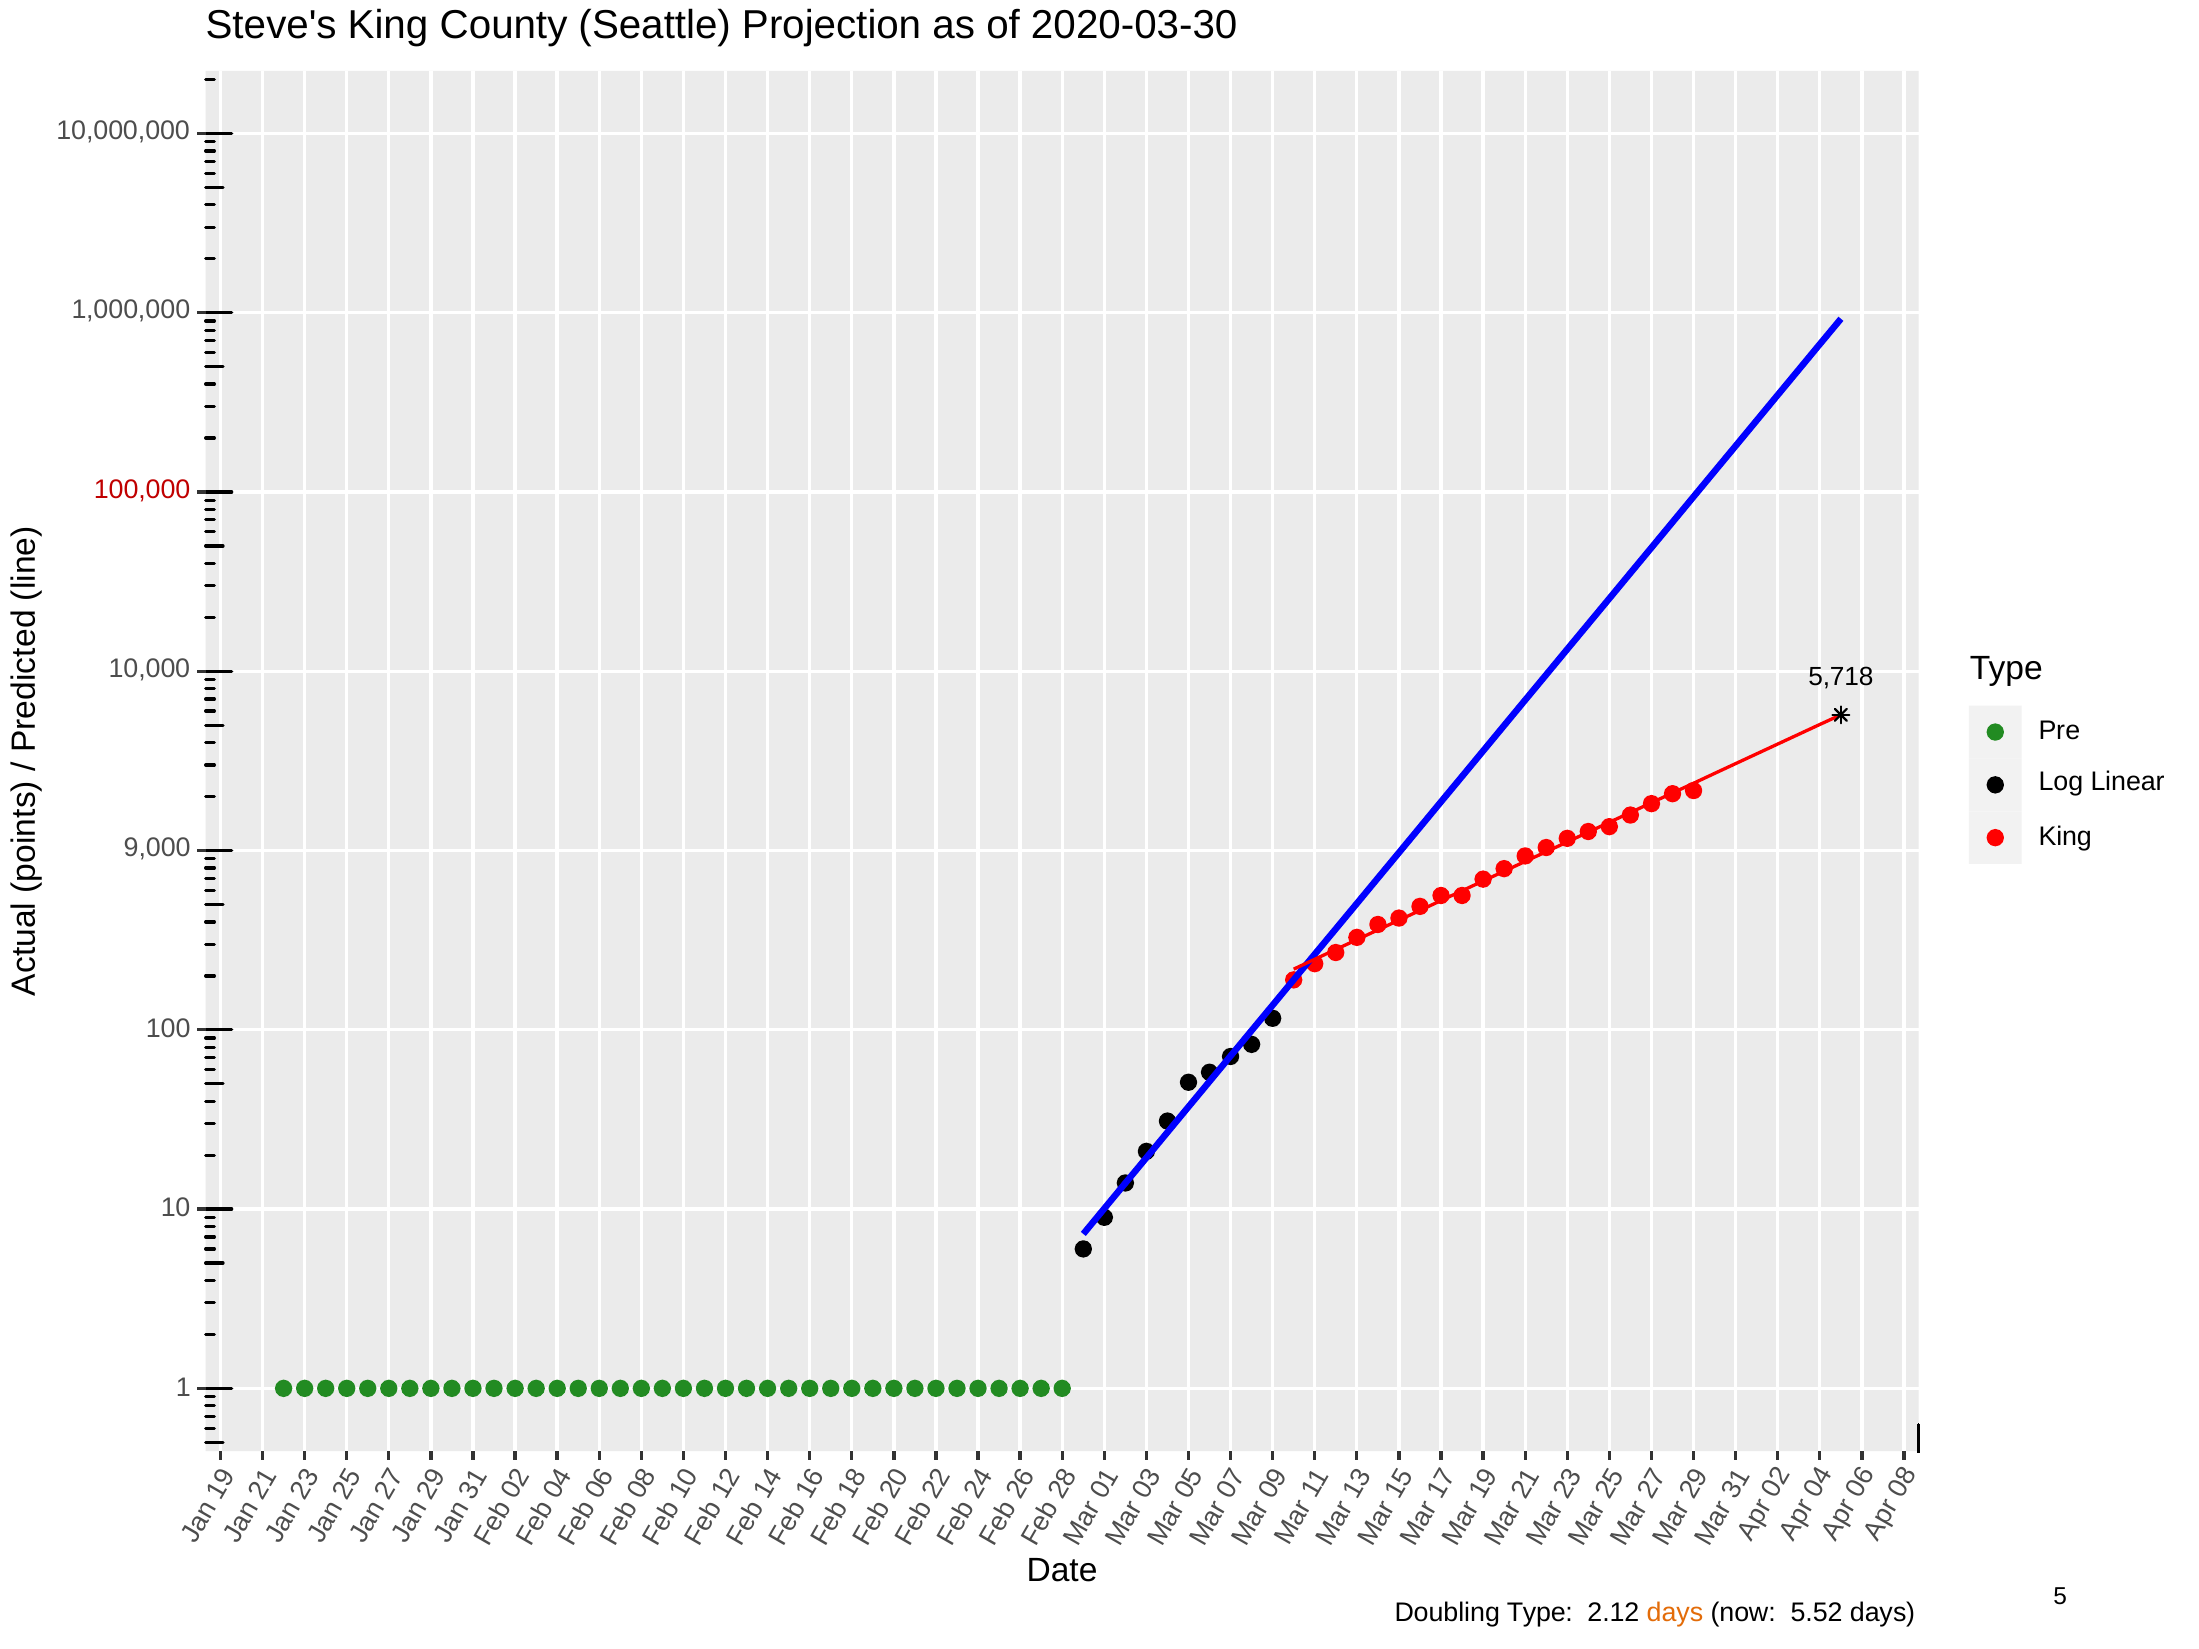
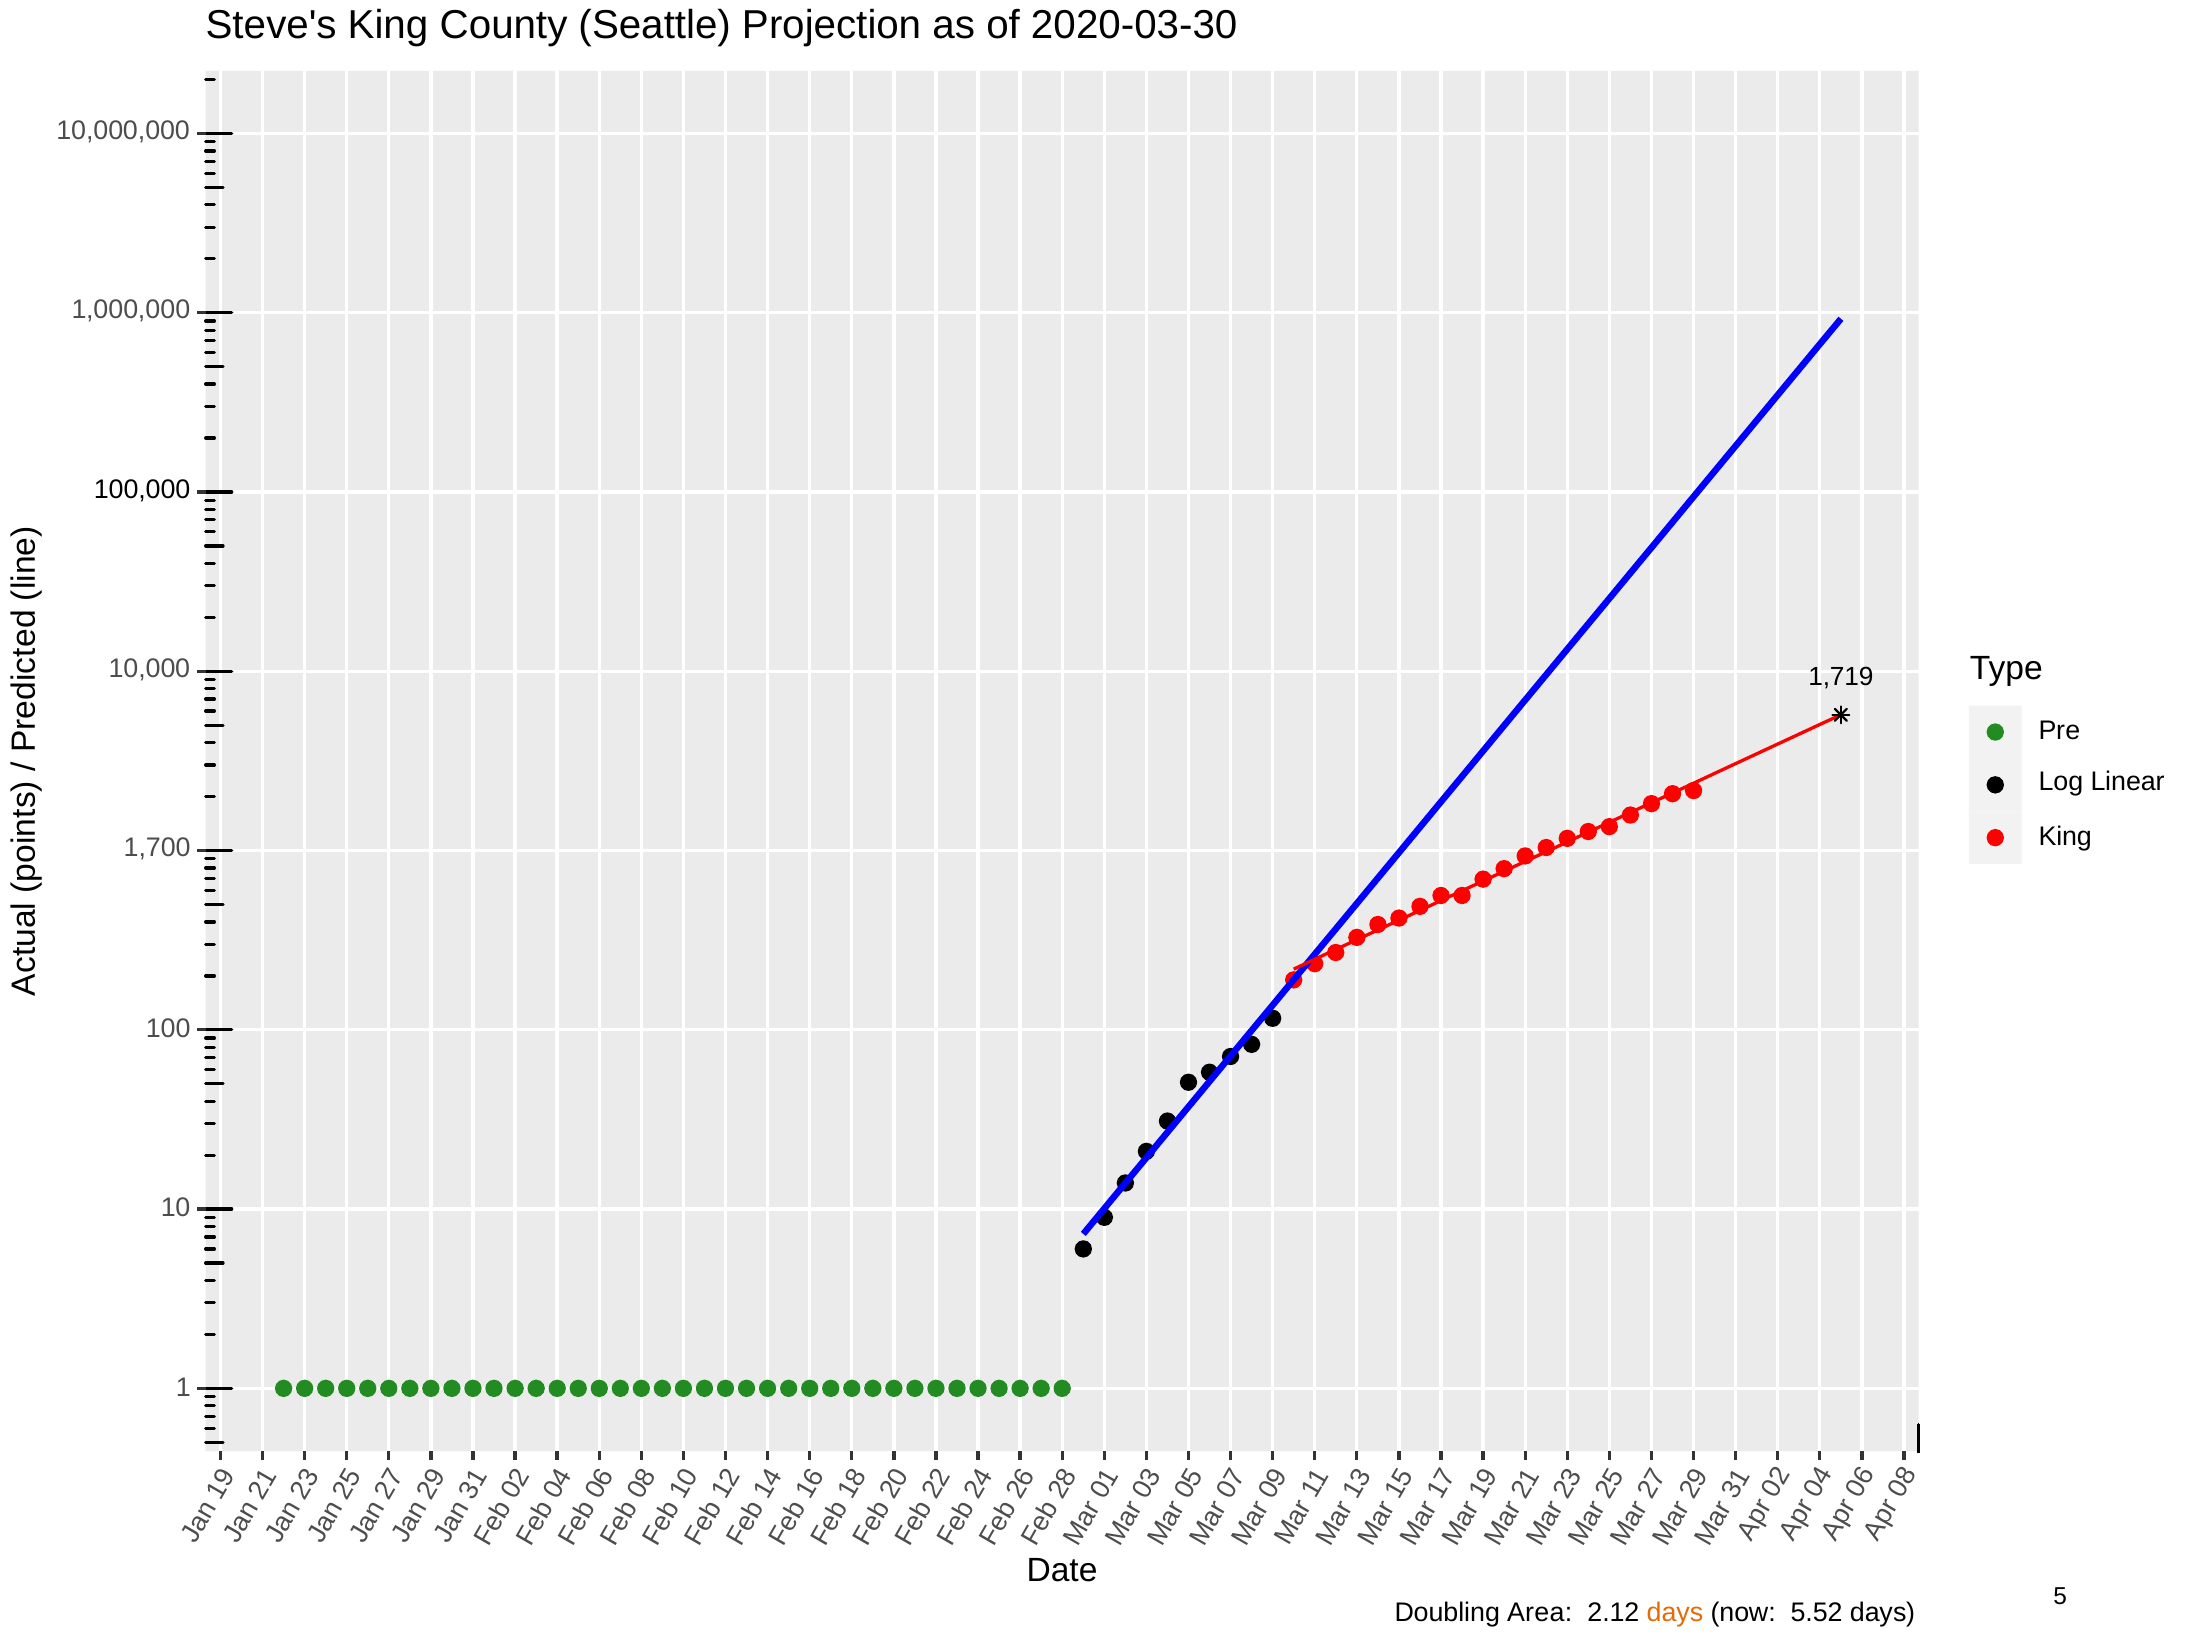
100,000 colour: red -> black (142, 489)
5,718: 5,718 -> 1,719 (1841, 677)
9,000: 9,000 -> 1,700 (157, 848)
Doubling Type: Type -> Area (1540, 1613)
